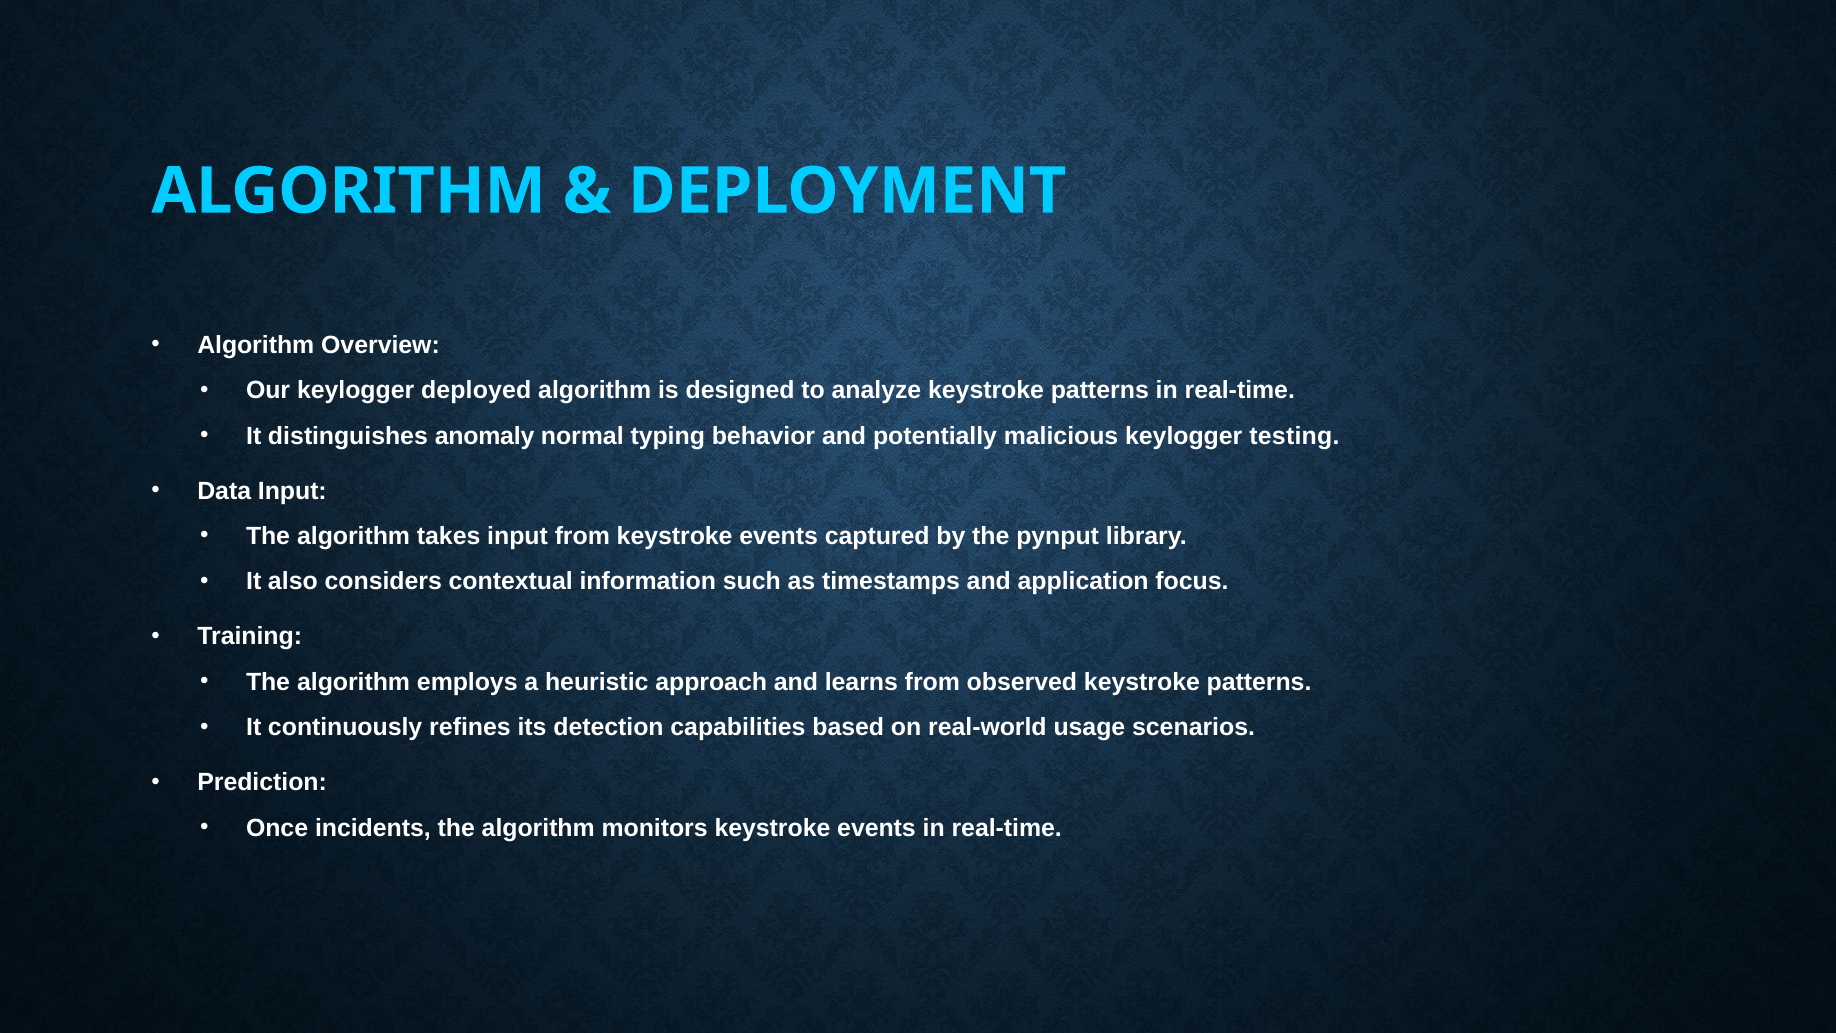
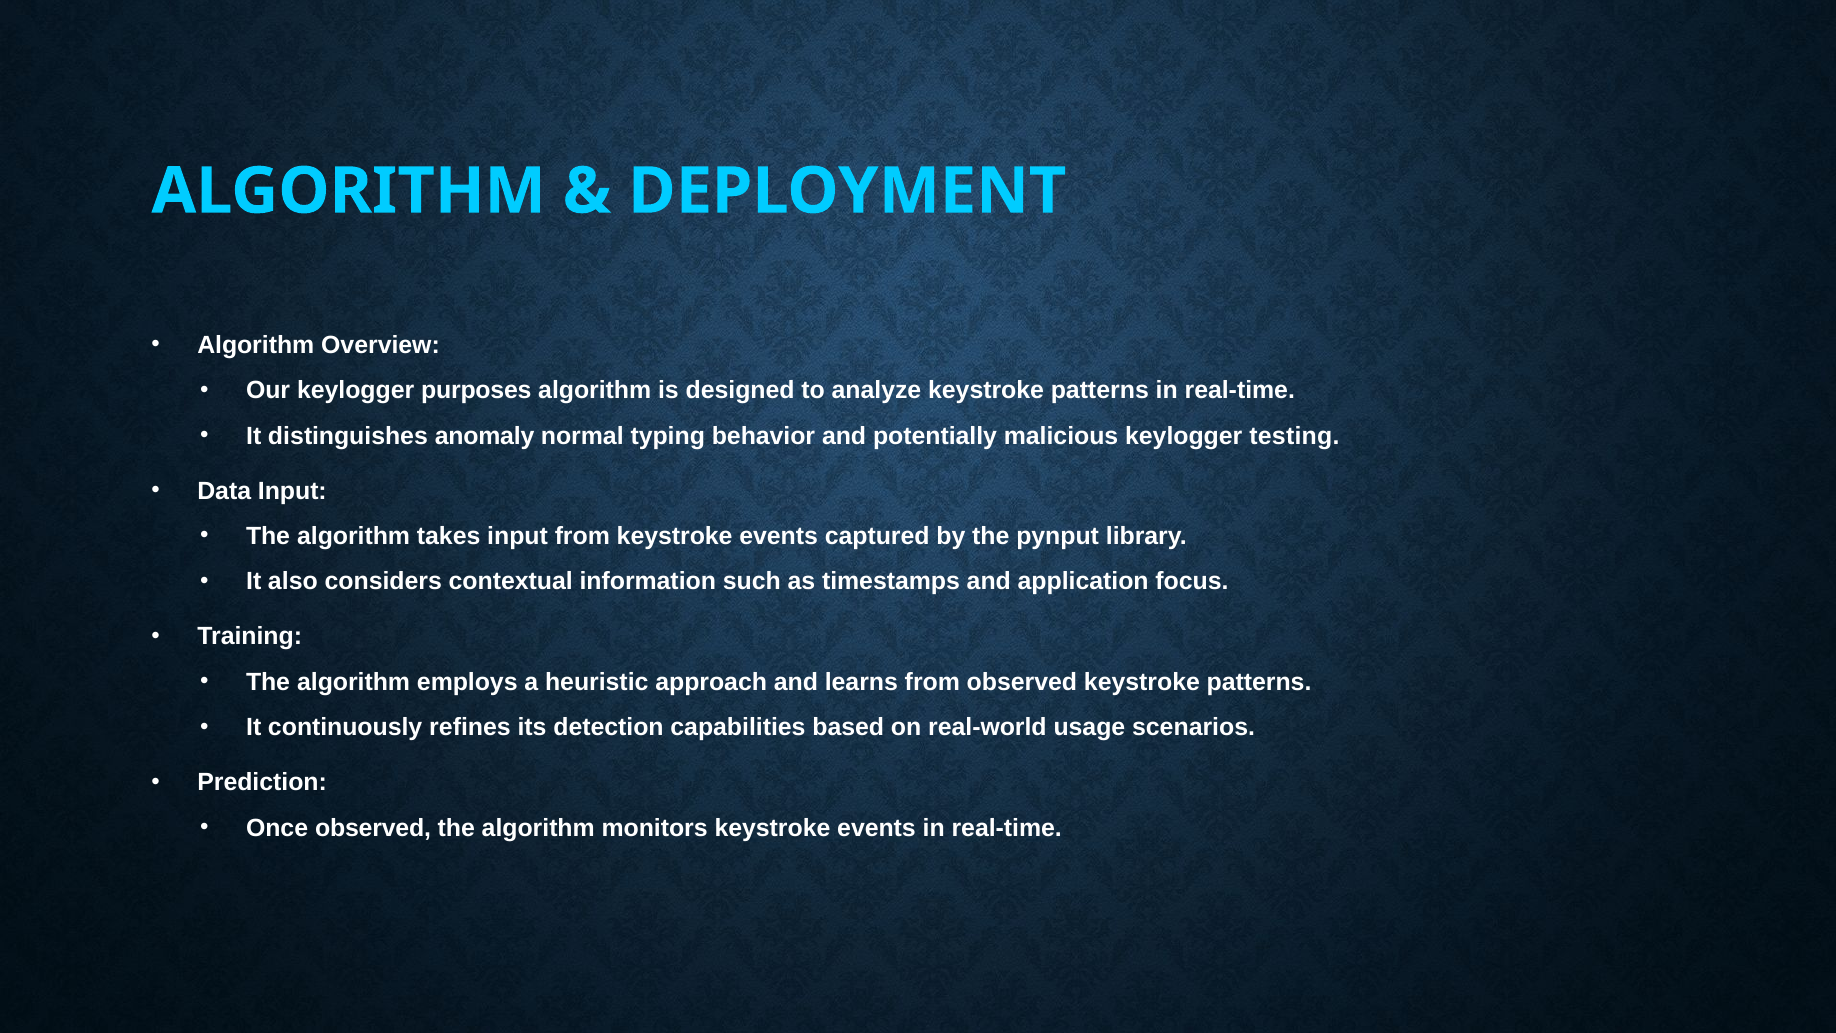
deployed: deployed -> purposes (476, 391)
Once incidents: incidents -> observed (373, 828)
